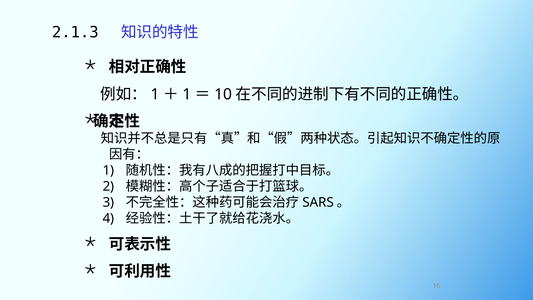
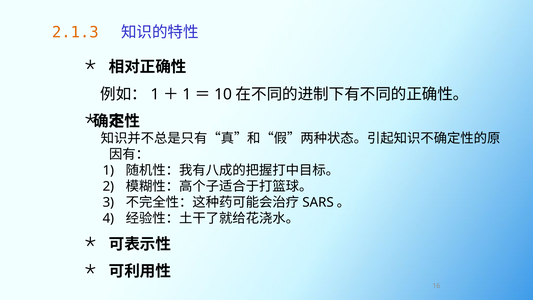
2.1.3 colour: black -> orange (75, 32)
